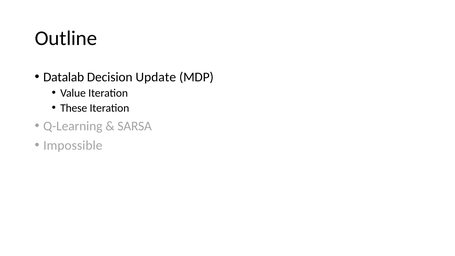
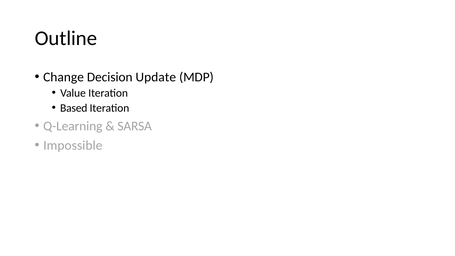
Datalab: Datalab -> Change (64, 77)
These: These -> Based (74, 108)
